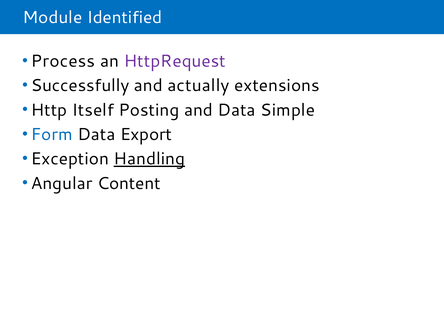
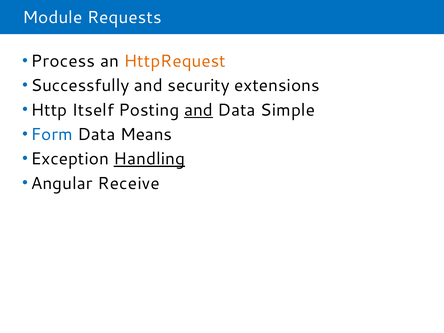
Identified: Identified -> Requests (124, 18)
HttpRequest colour: purple -> orange (175, 61)
actually: actually -> security (199, 86)
and underline: none -> present (198, 110)
Export: Export -> Means (146, 134)
Content: Content -> Receive (129, 183)
